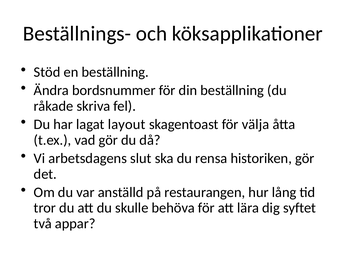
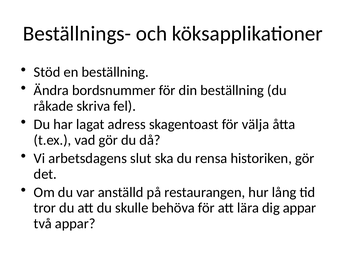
layout: layout -> adress (127, 124)
dig syftet: syftet -> appar (300, 208)
